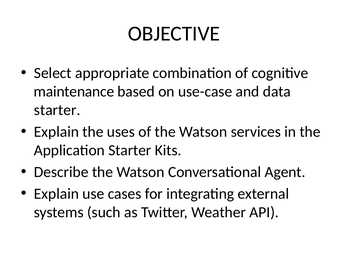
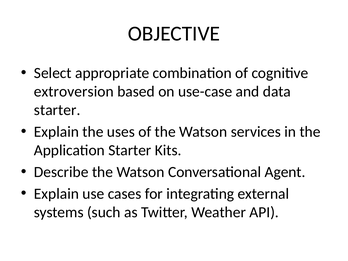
maintenance: maintenance -> extroversion (74, 92)
